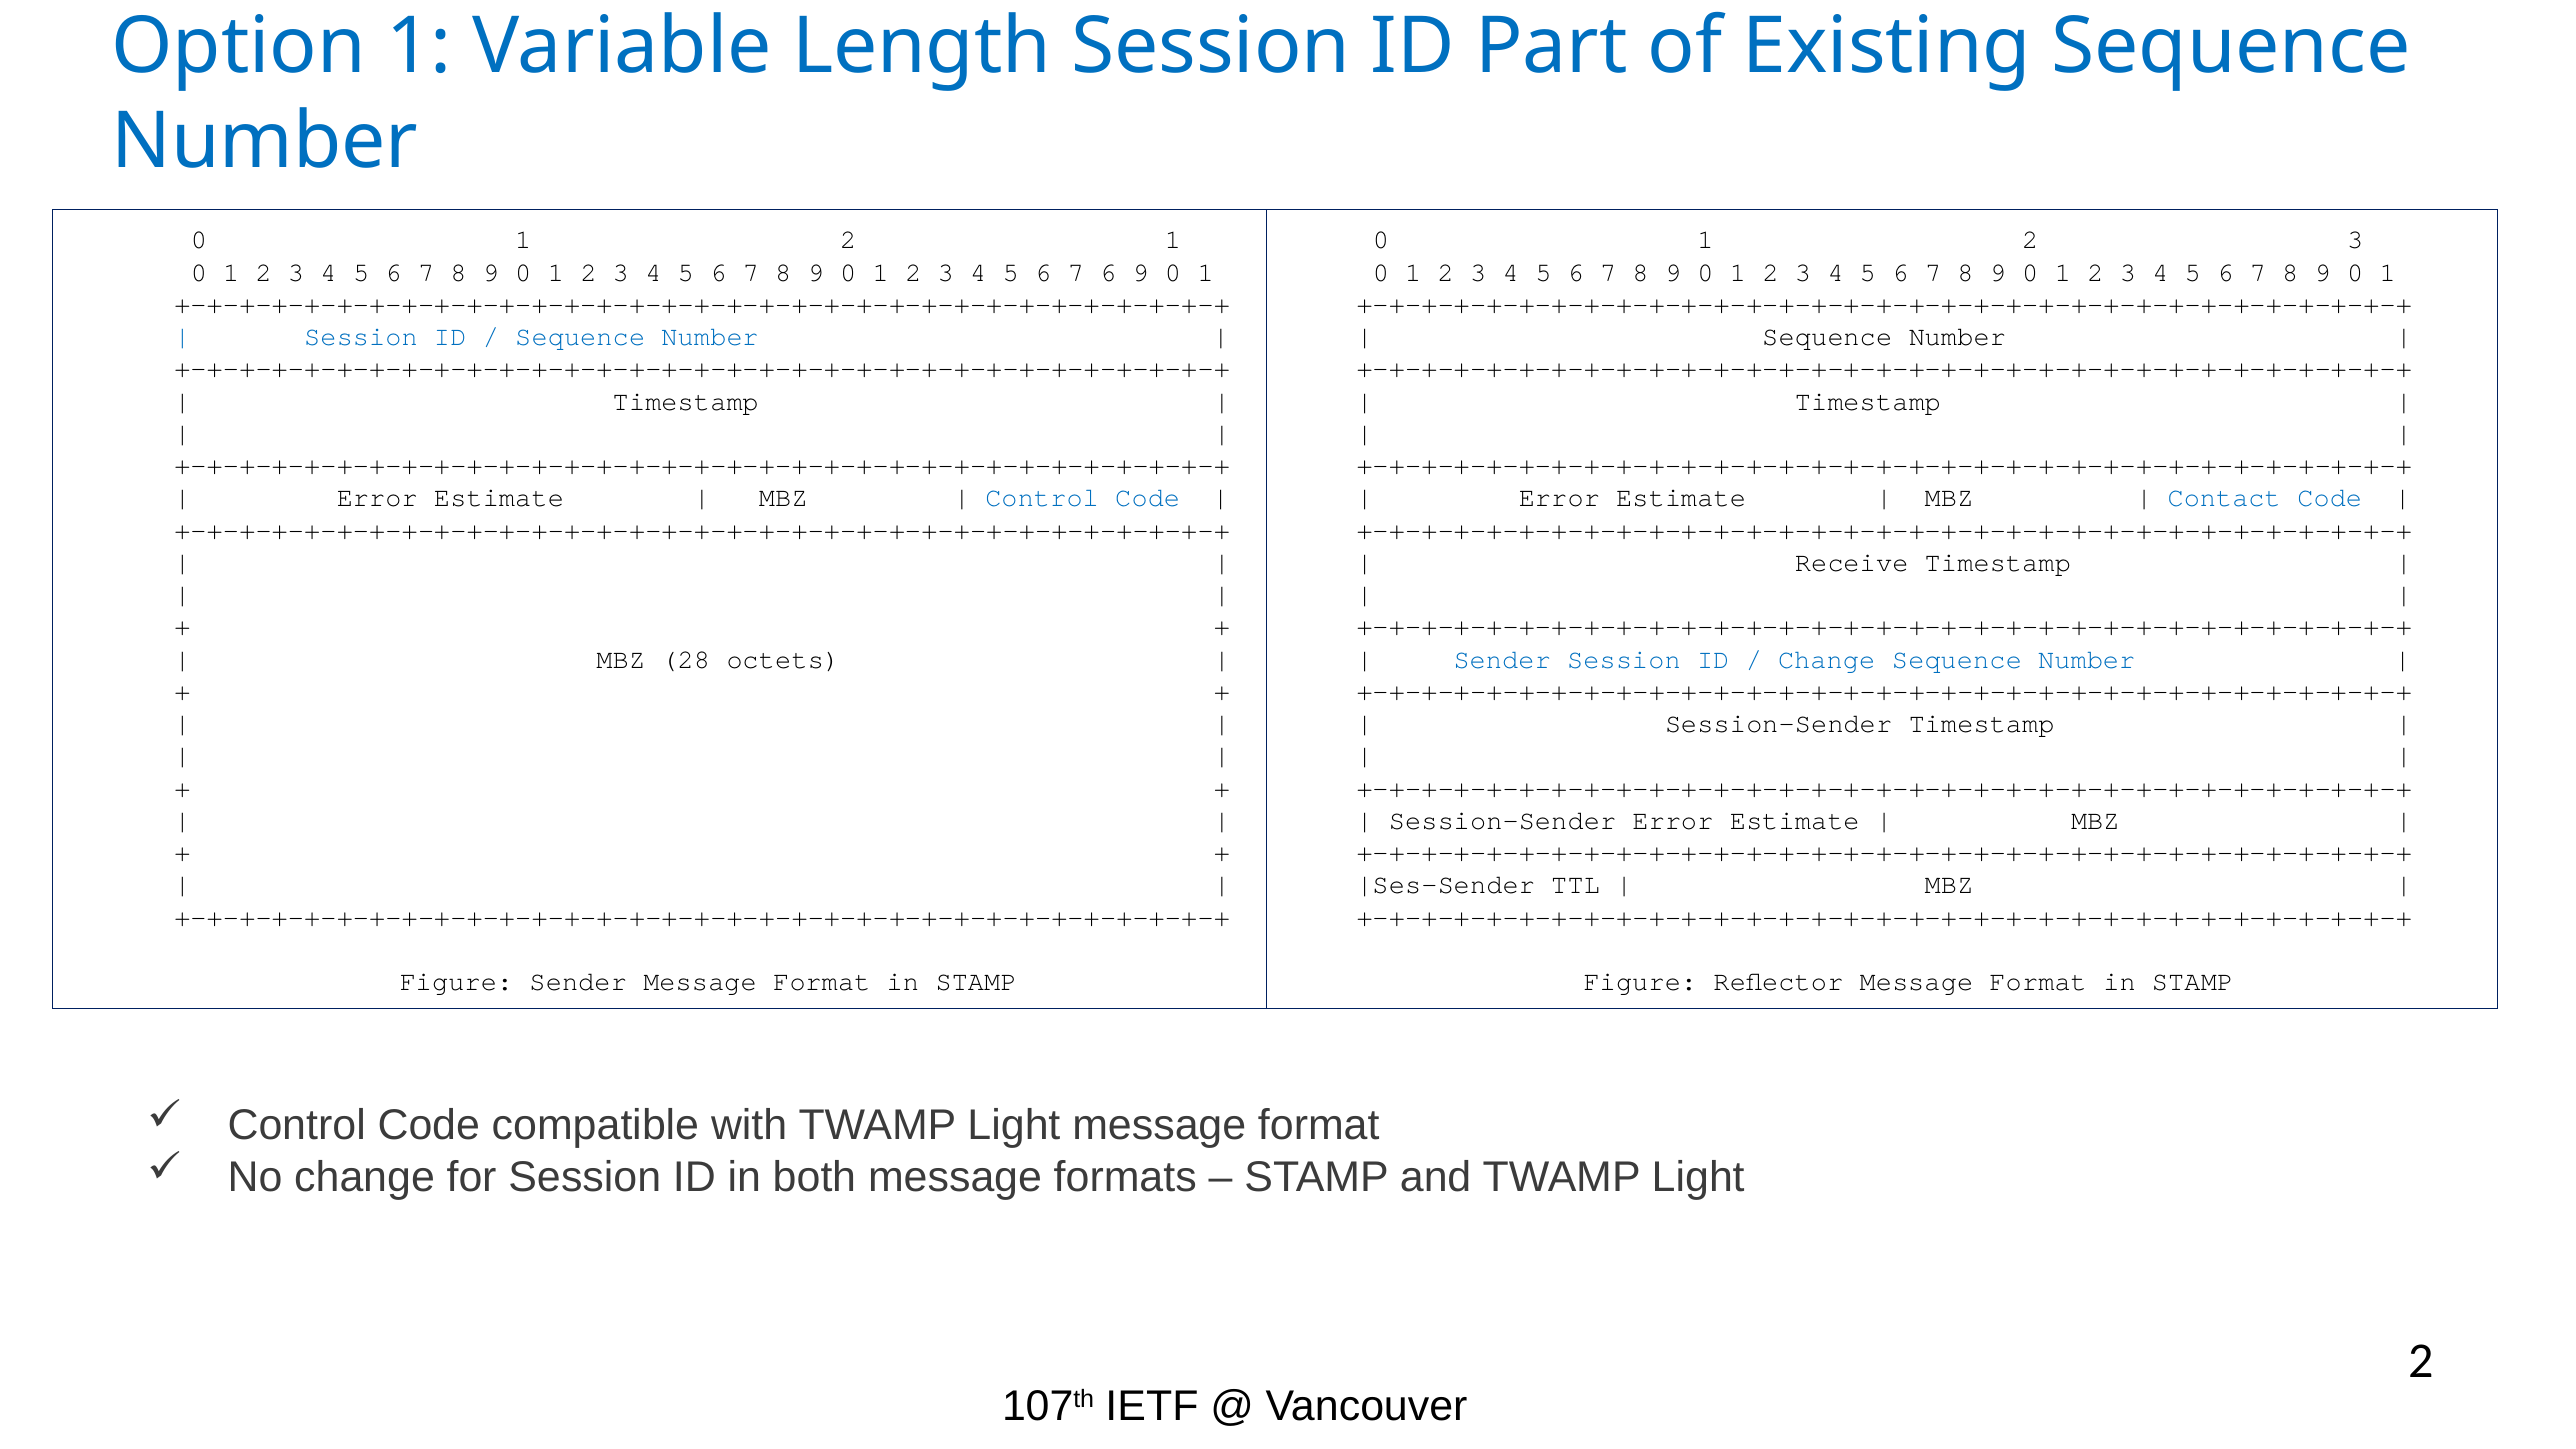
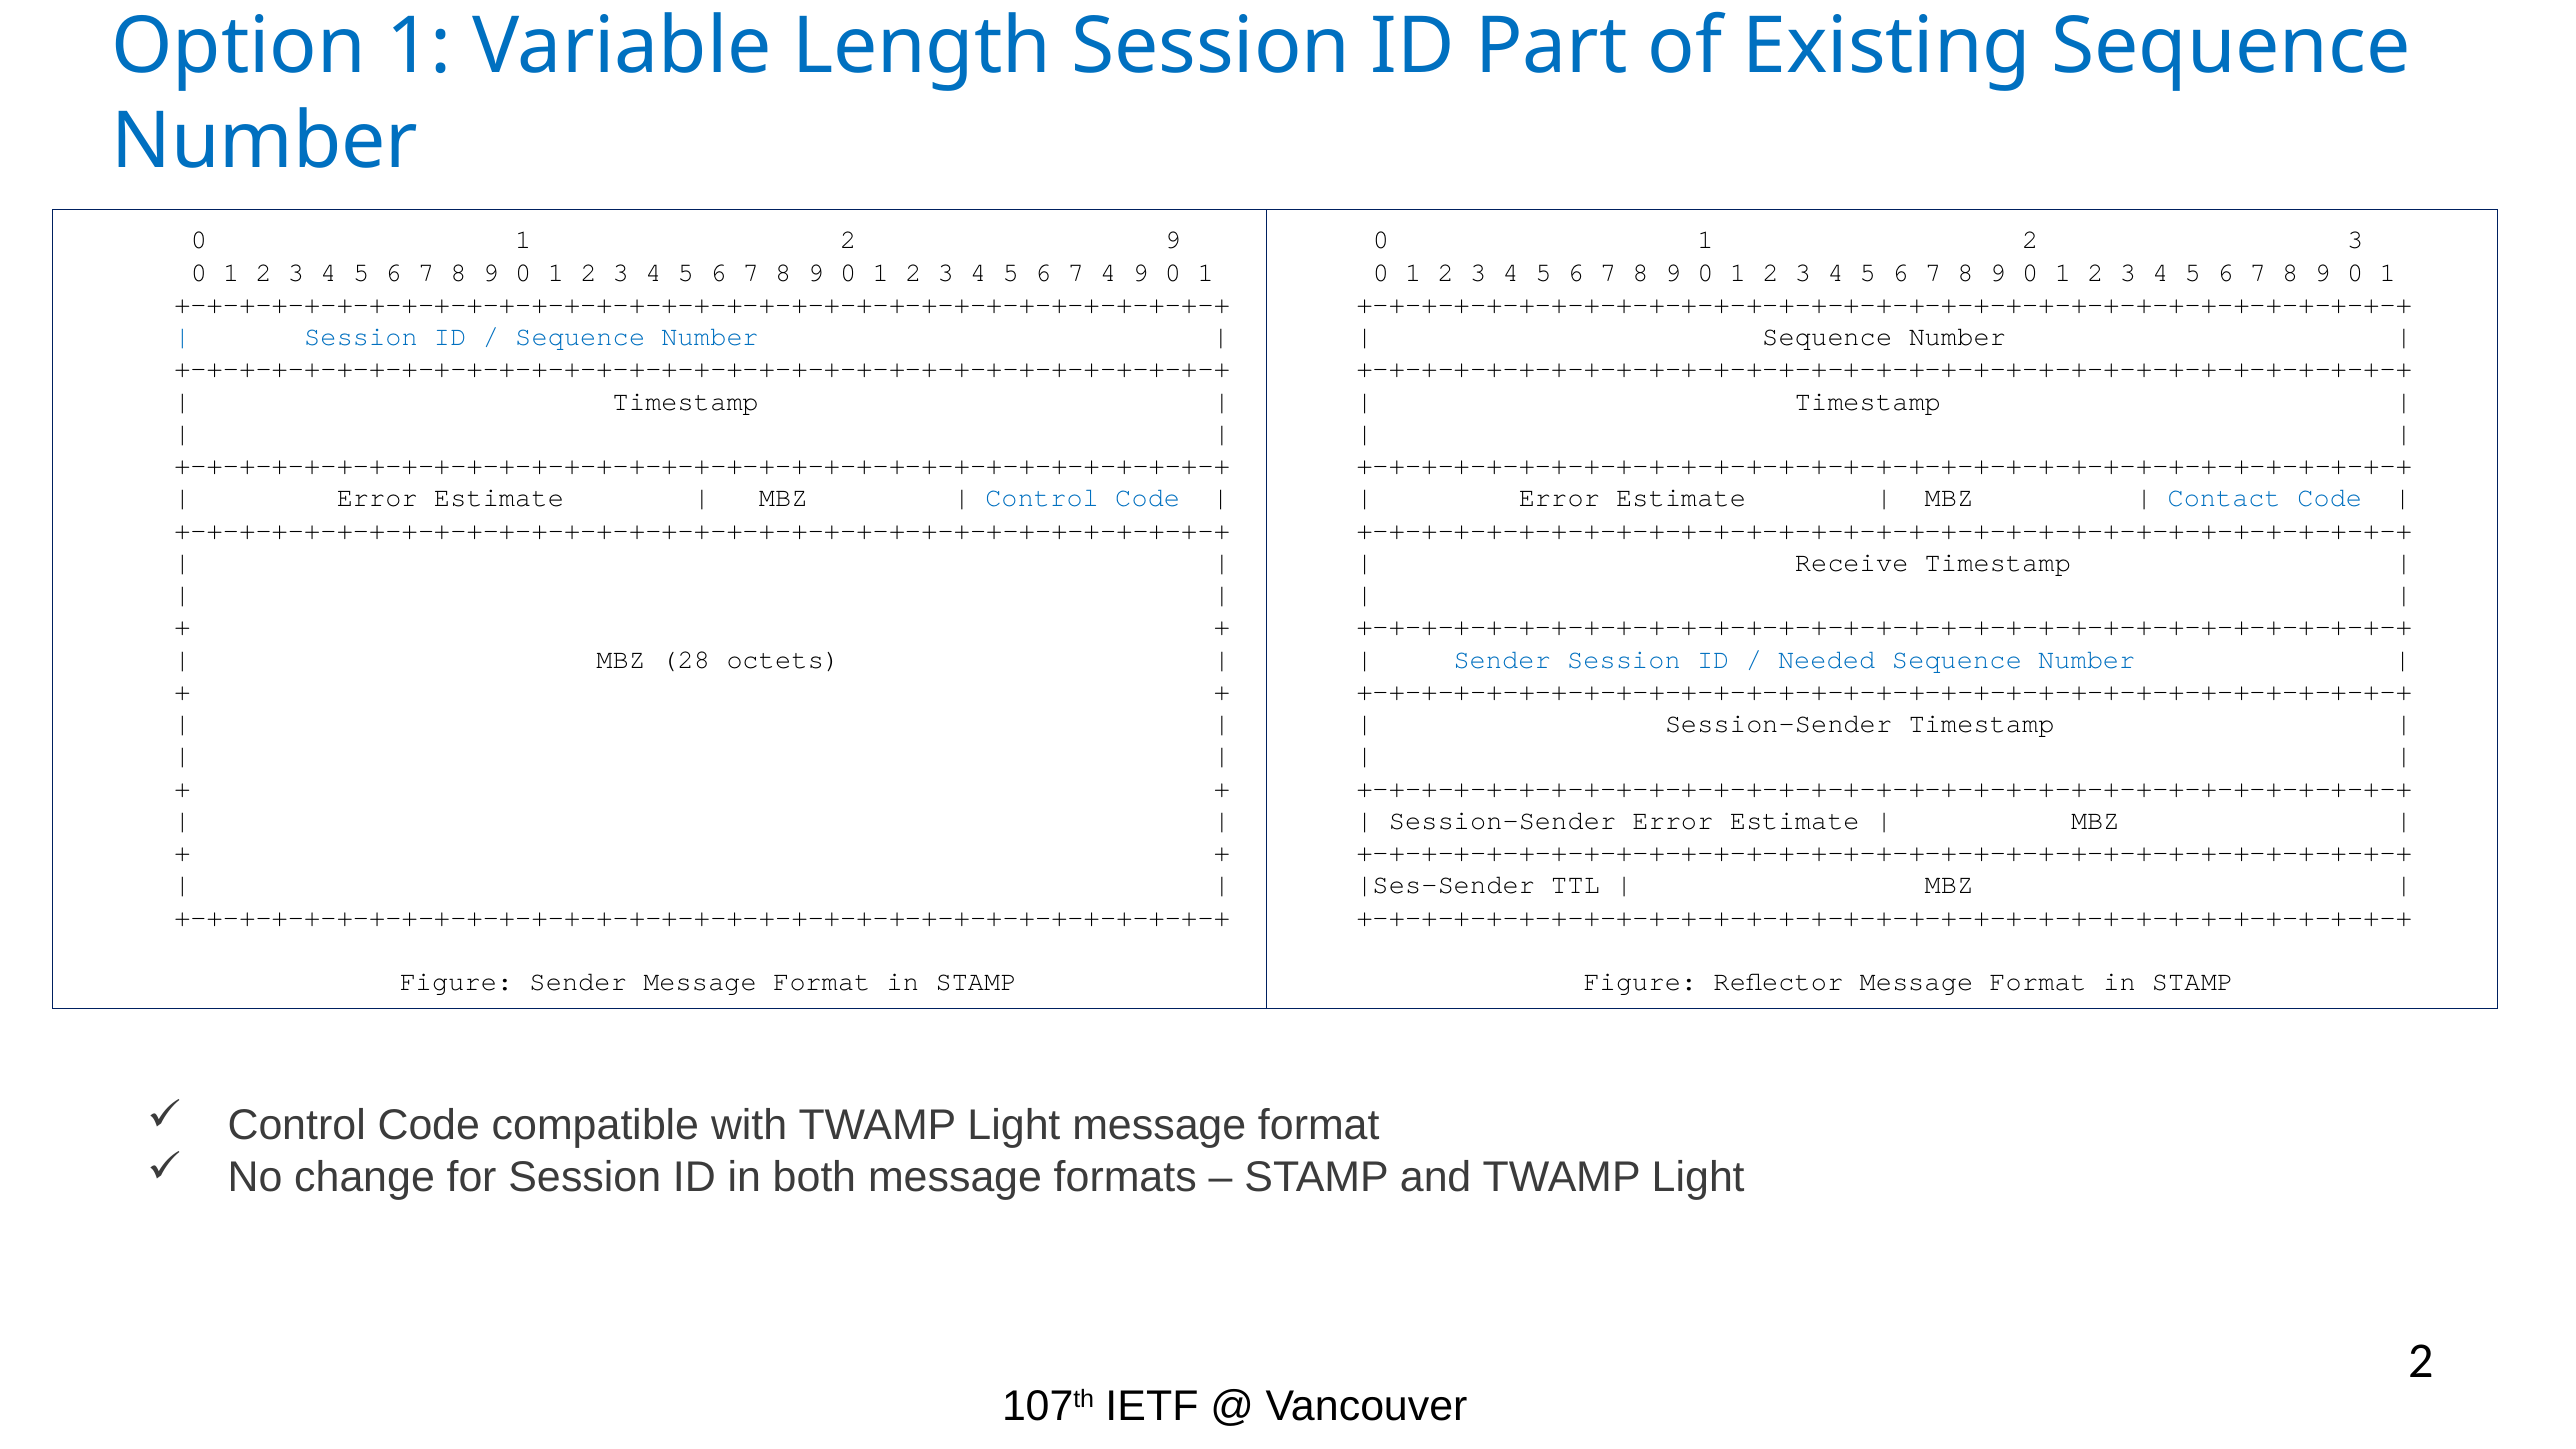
2 1: 1 -> 9 (1173, 240)
7 6: 6 -> 4 (1108, 272)
Change: Change -> Needed (1827, 659)
